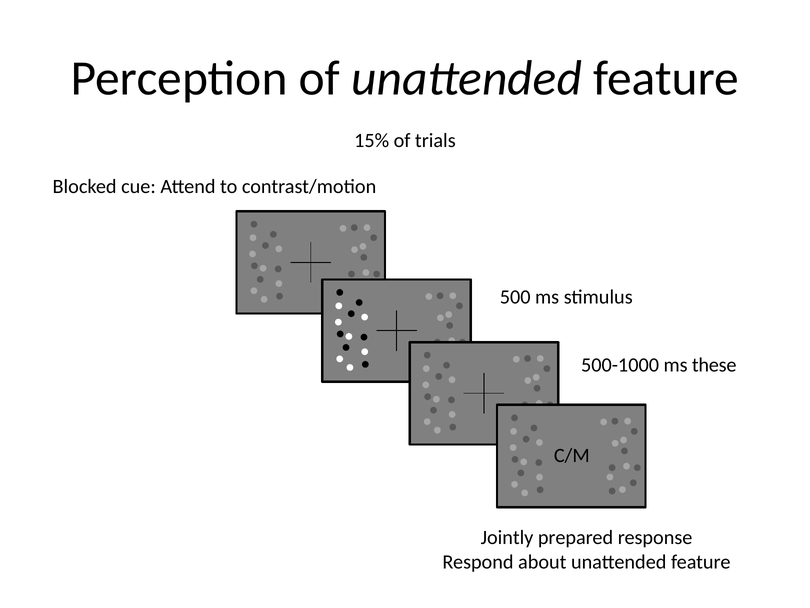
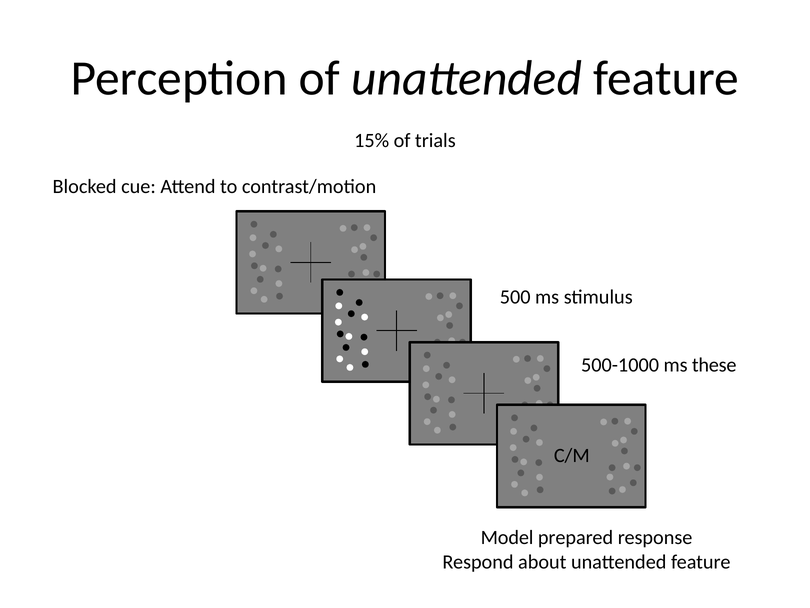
Jointly: Jointly -> Model (507, 537)
